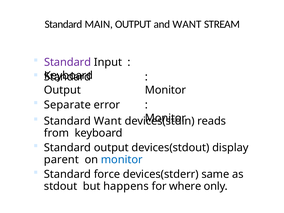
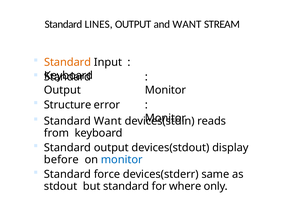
MAIN: MAIN -> LINES (99, 24)
Standard colour: purple -> orange (68, 62)
Separate: Separate -> Structure (68, 105)
parent: parent -> before (61, 160)
but happens: happens -> standard (126, 186)
